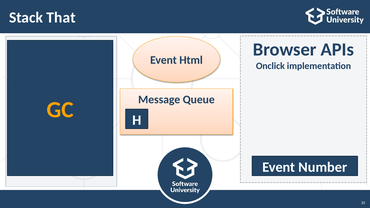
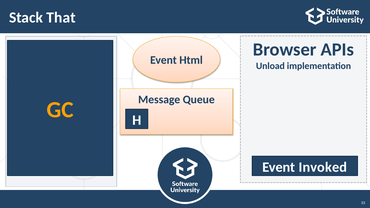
Onclick: Onclick -> Unload (270, 66)
Number: Number -> Invoked (323, 167)
